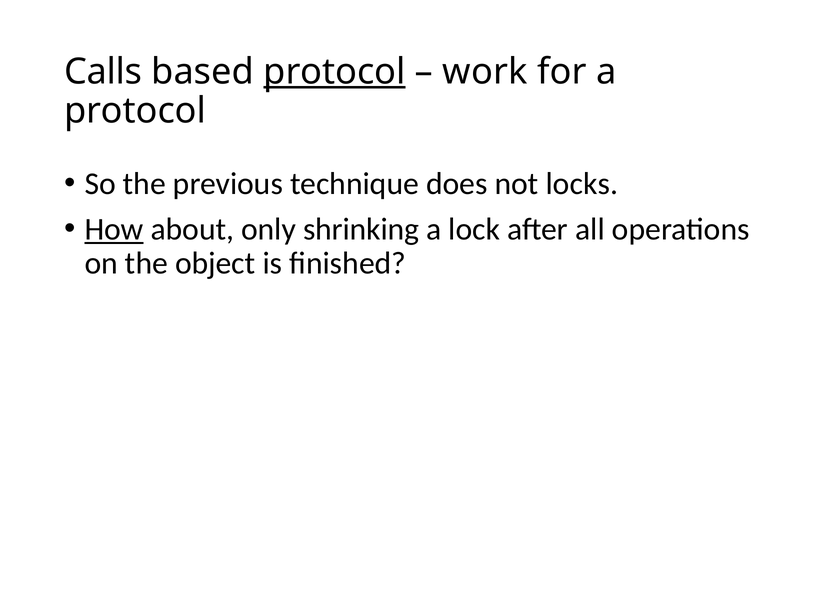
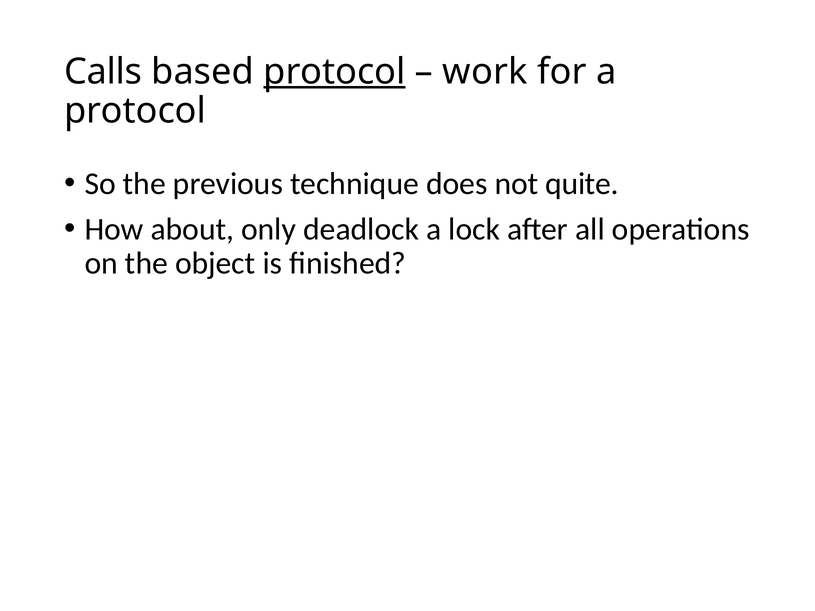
locks: locks -> quite (582, 184)
How underline: present -> none (114, 229)
shrinking: shrinking -> deadlock (361, 229)
